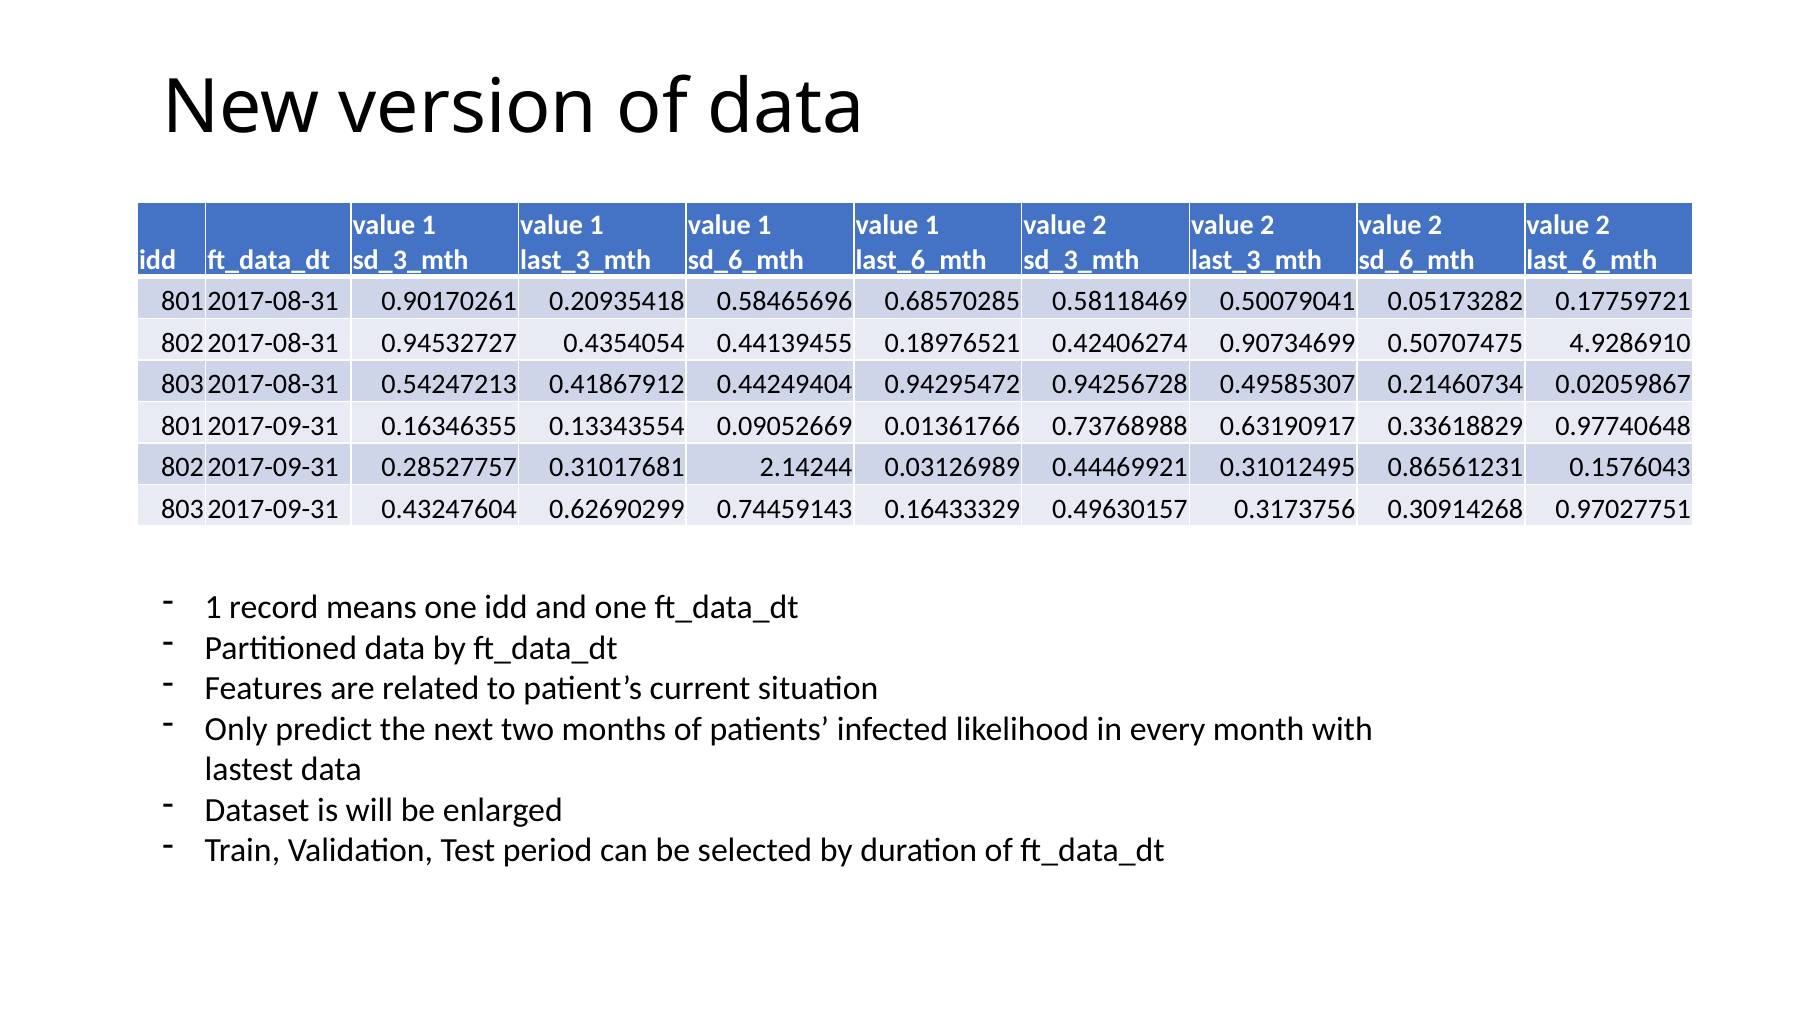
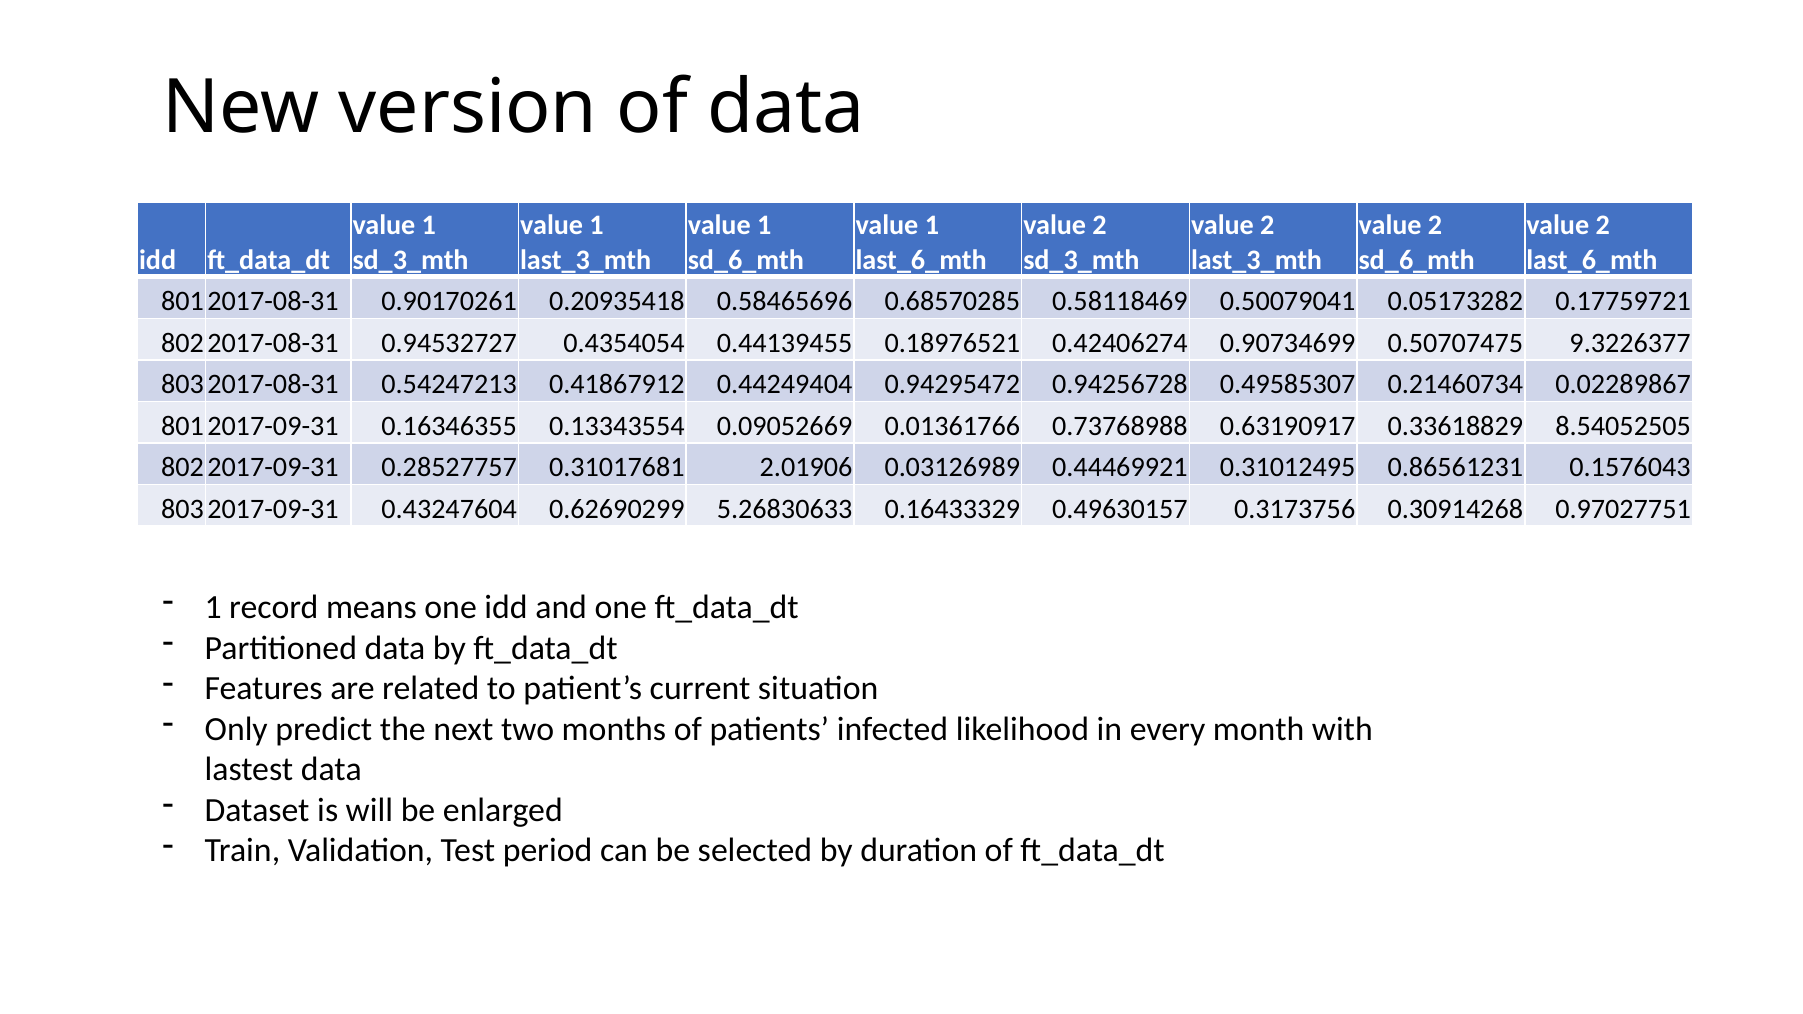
4.9286910: 4.9286910 -> 9.3226377 (1630, 343)
0.02059867: 0.02059867 -> 0.02289867 (1623, 385)
0.97740648: 0.97740648 -> 8.54052505 (1623, 426)
2.14244: 2.14244 -> 2.01906 (806, 468)
0.74459143: 0.74459143 -> 5.26830633 (785, 509)
